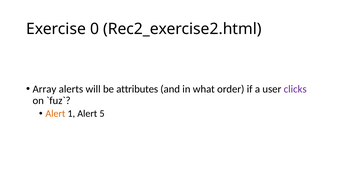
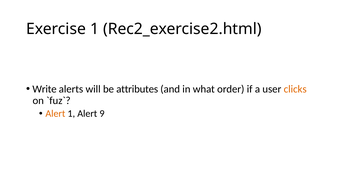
Exercise 0: 0 -> 1 (95, 29)
Array: Array -> Write (45, 89)
clicks colour: purple -> orange (295, 89)
5: 5 -> 9 (102, 114)
